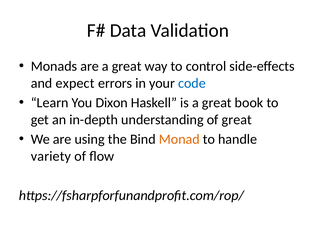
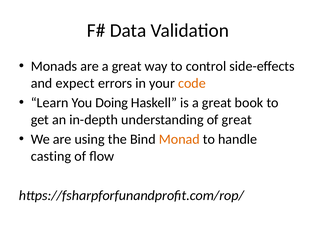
code colour: blue -> orange (192, 83)
Dixon: Dixon -> Doing (112, 103)
variety: variety -> casting (51, 156)
